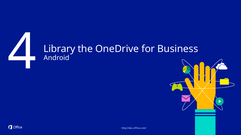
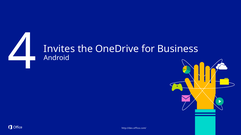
Library: Library -> Invites (59, 49)
